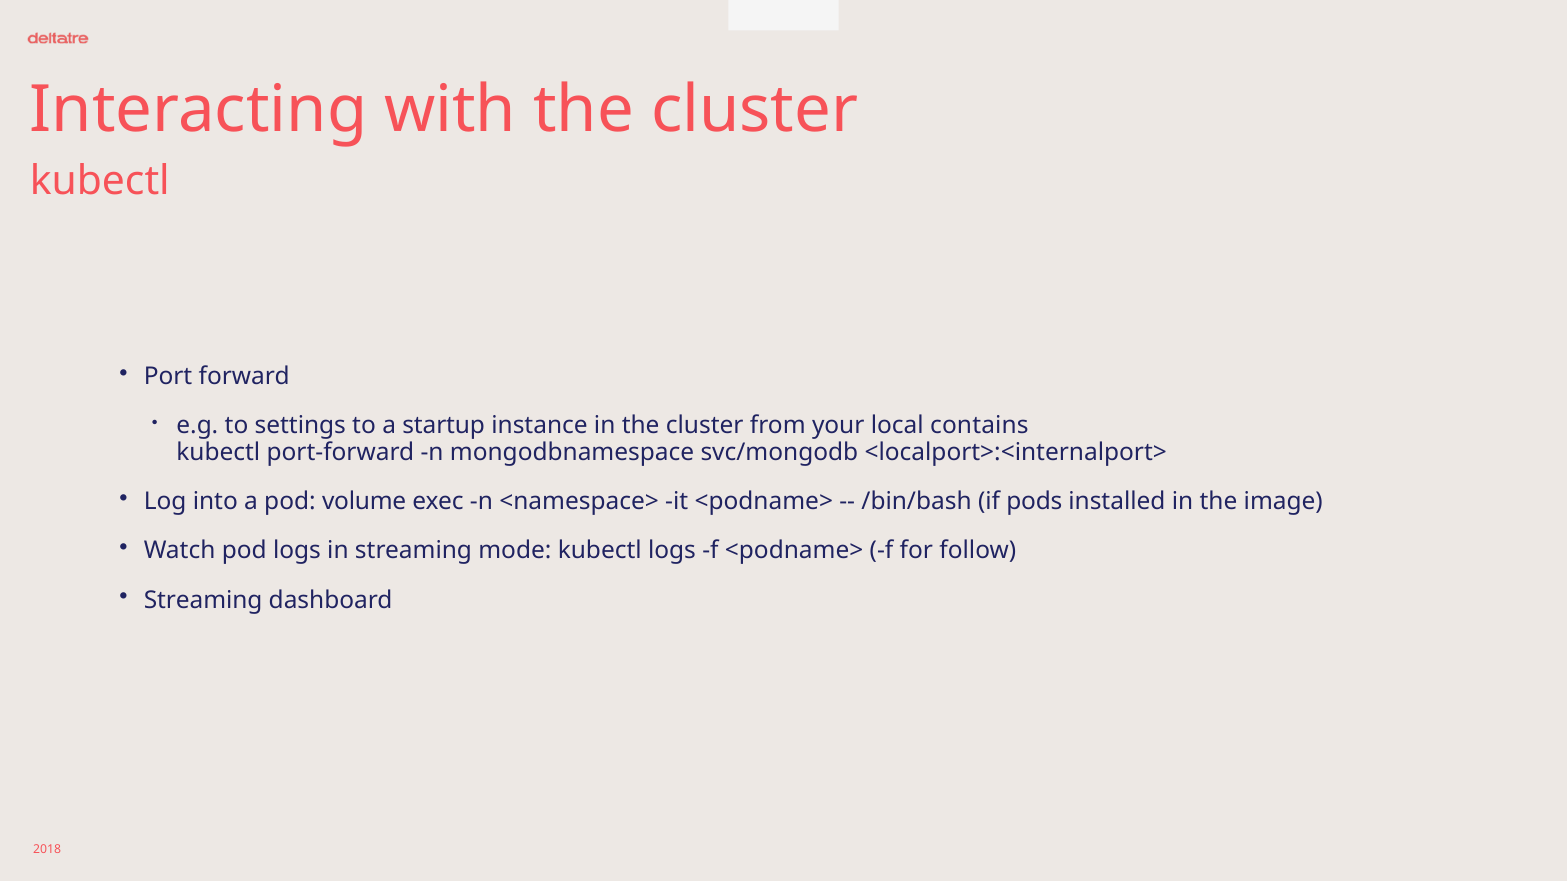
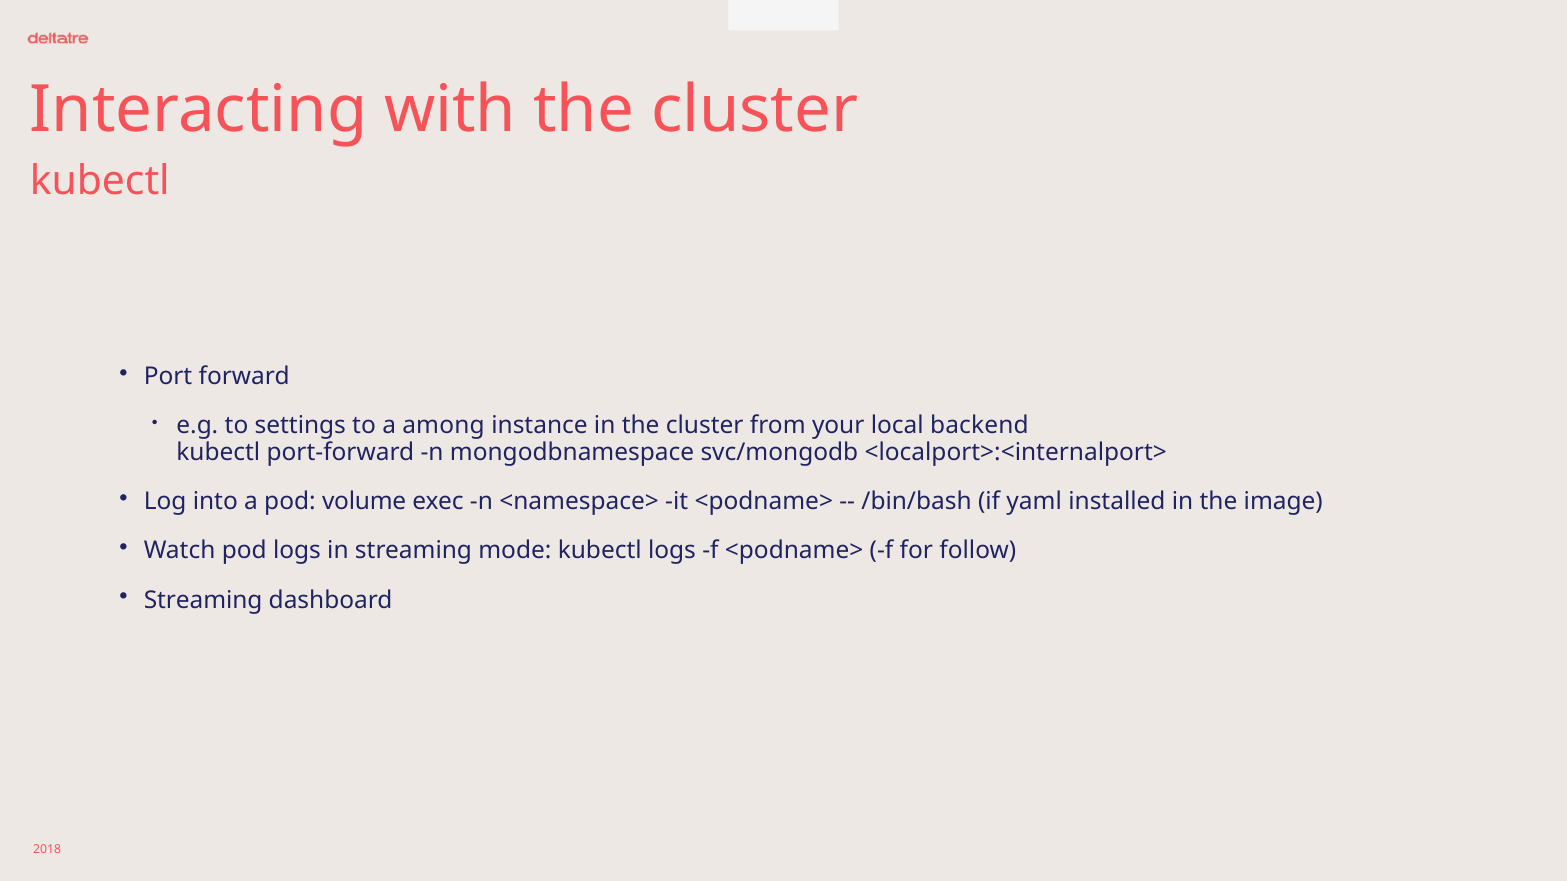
startup: startup -> among (444, 426)
contains: contains -> backend (979, 426)
pods: pods -> yaml (1034, 502)
